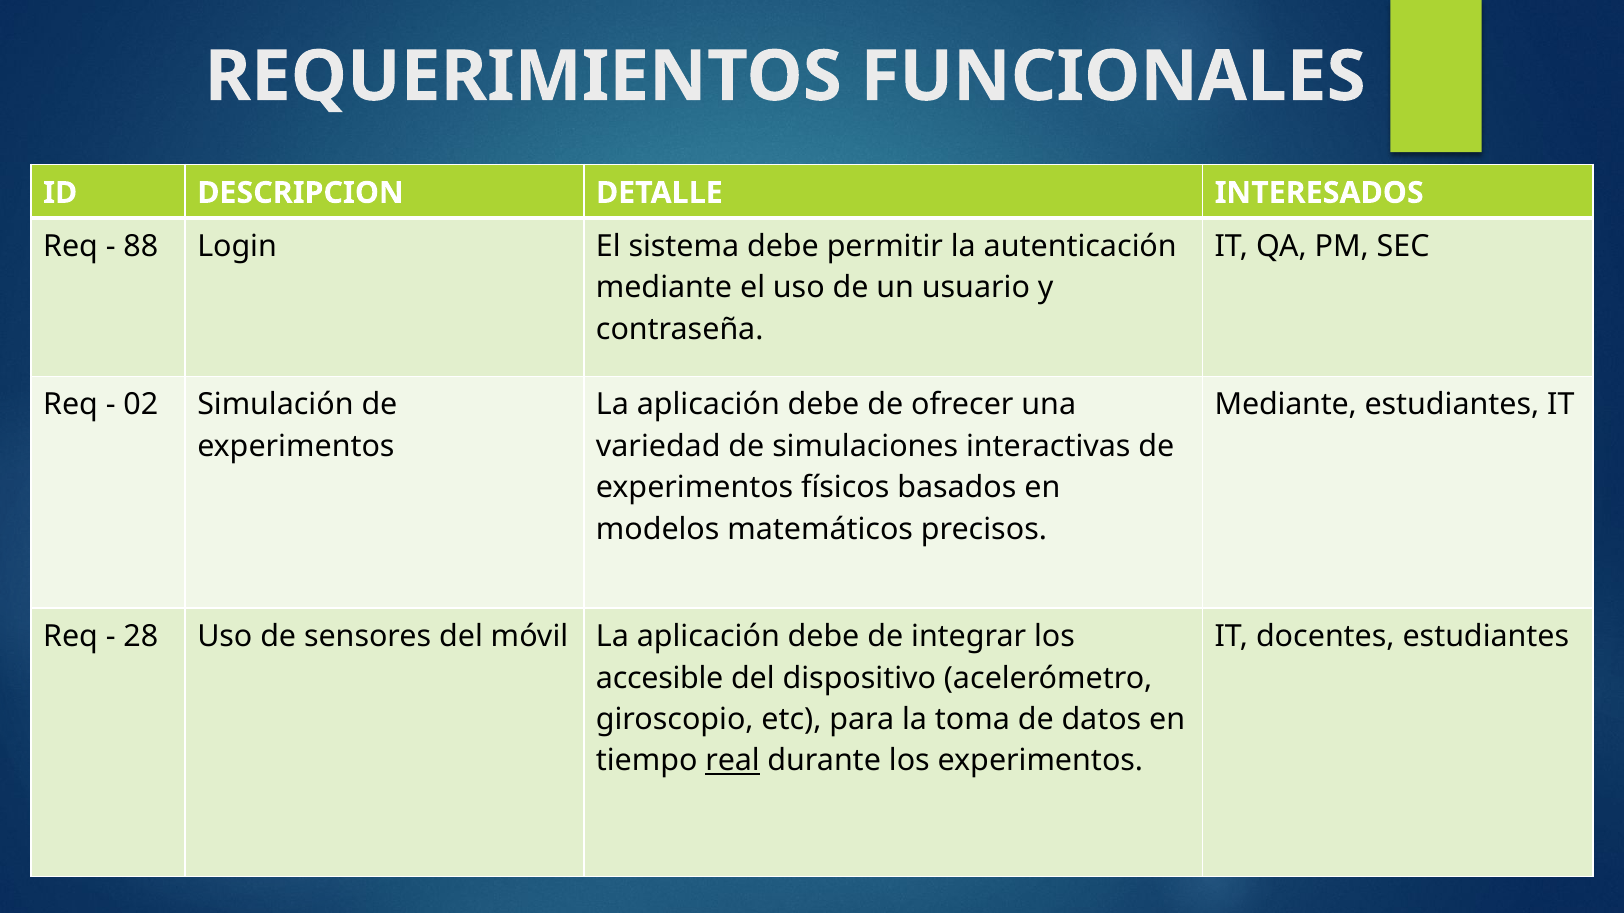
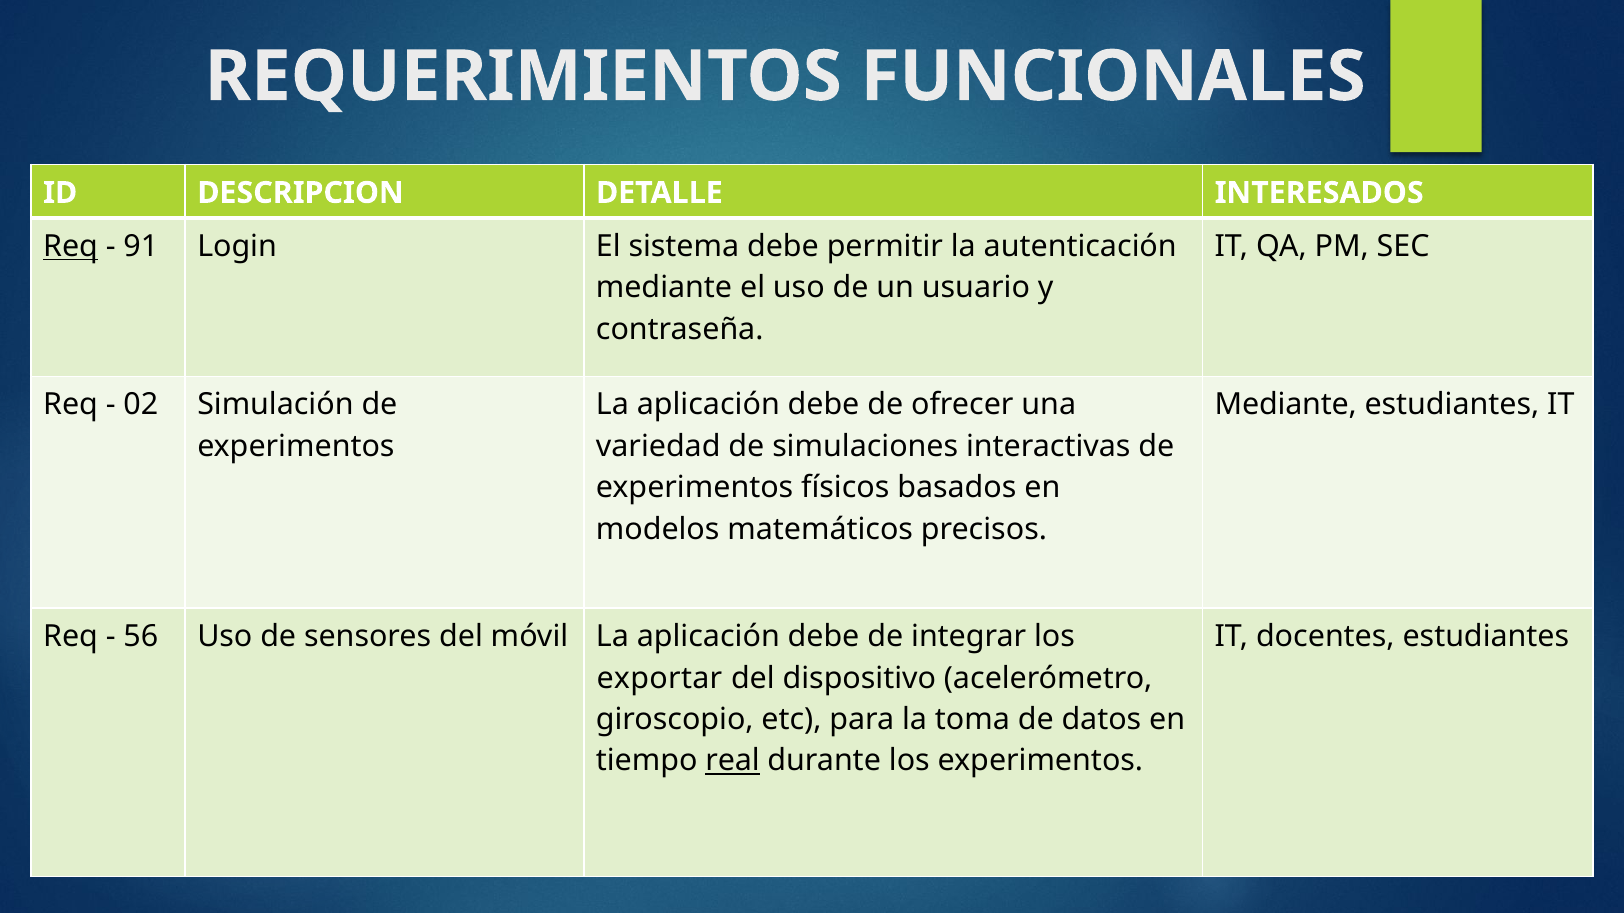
Req underline: none -> present (71, 247)
88: 88 -> 91 (141, 247)
28: 28 -> 56 (141, 637)
accesible: accesible -> exportar (659, 678)
